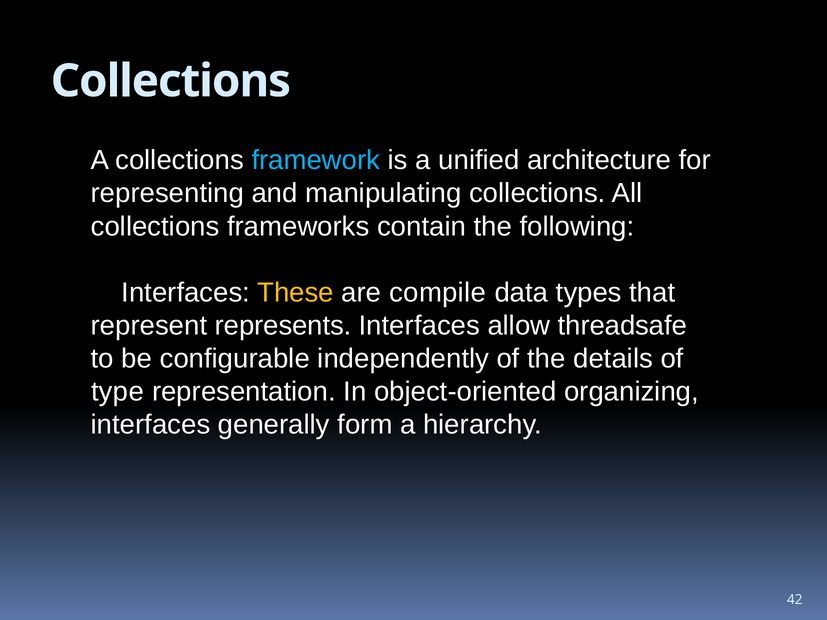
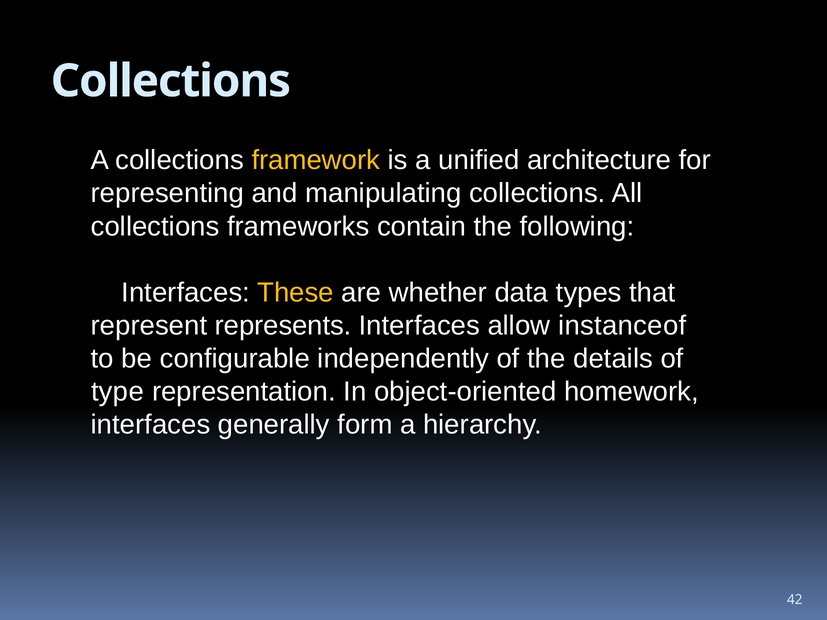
framework colour: light blue -> yellow (316, 160)
compile: compile -> whether (438, 293)
threadsafe: threadsafe -> instanceof (622, 326)
organizing: organizing -> homework (631, 392)
